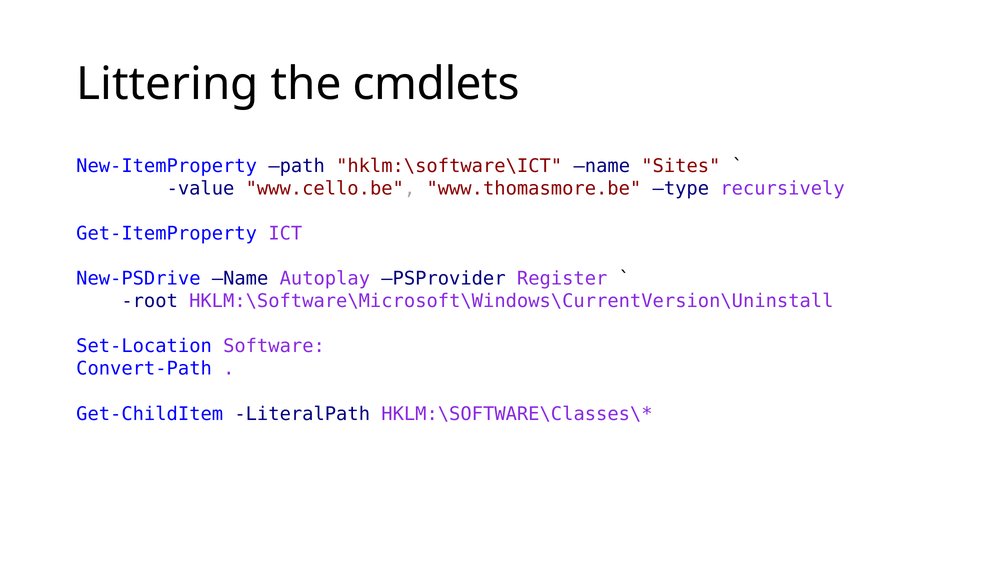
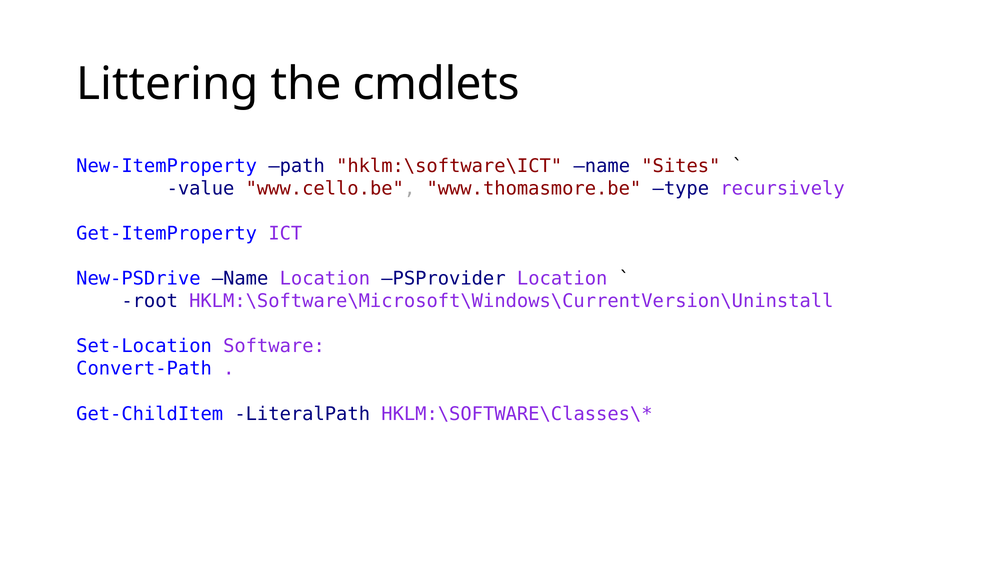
Name Autoplay: Autoplay -> Location (325, 279)
PSProvider Register: Register -> Location (562, 279)
